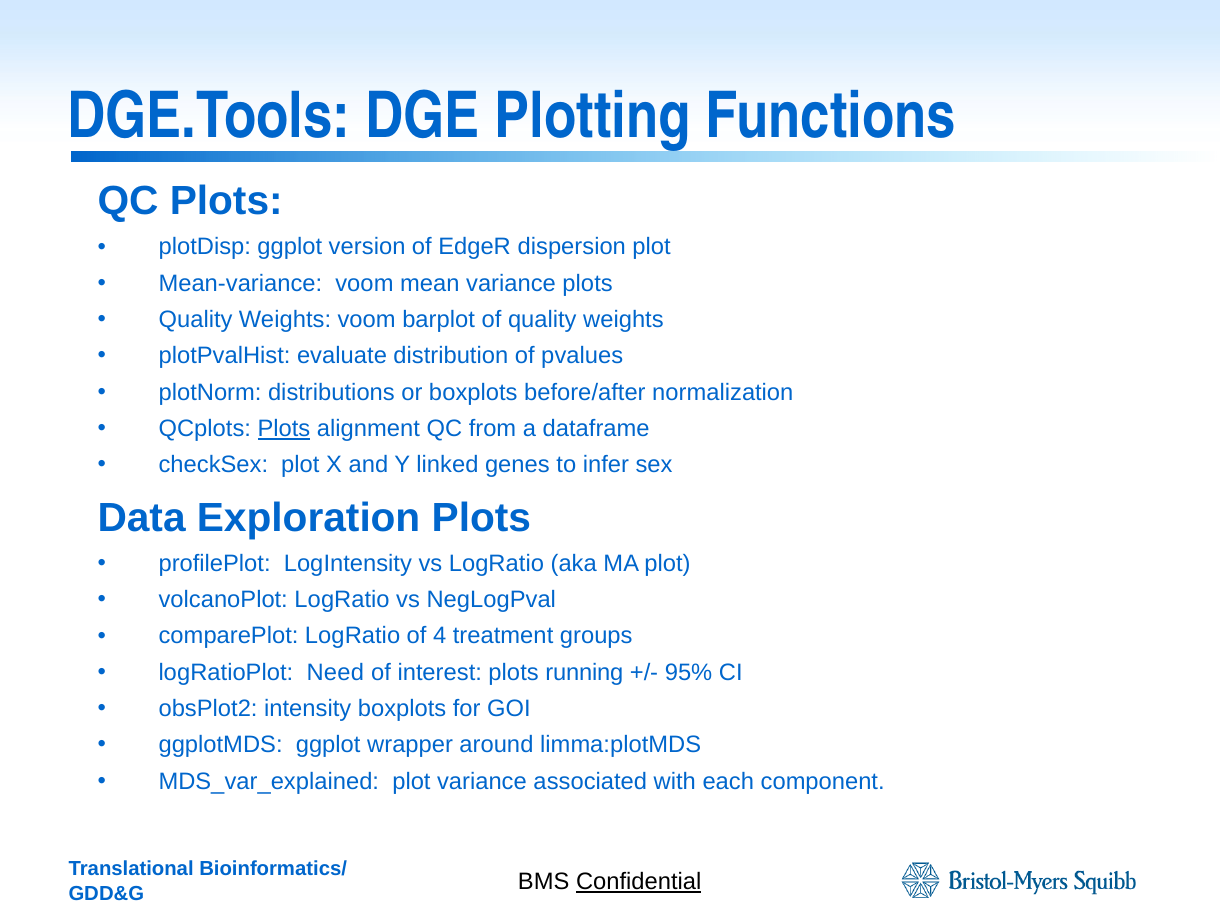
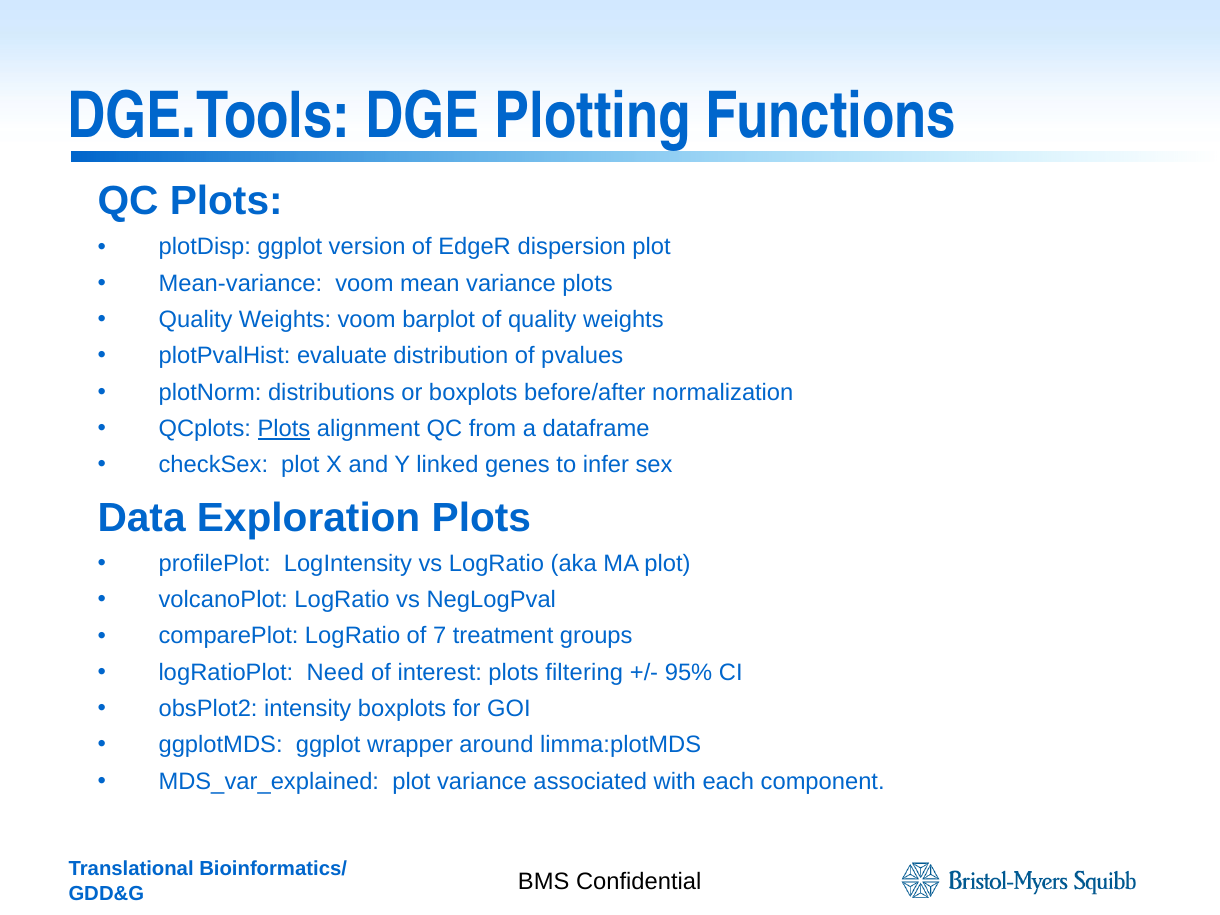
4: 4 -> 7 (440, 636)
running: running -> filtering (584, 672)
Confidential underline: present -> none (639, 882)
